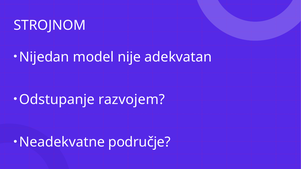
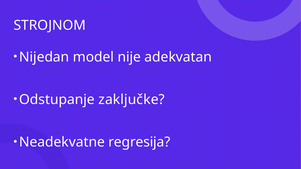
razvojem: razvojem -> zaključke (132, 100)
područje: područje -> regresija (139, 142)
